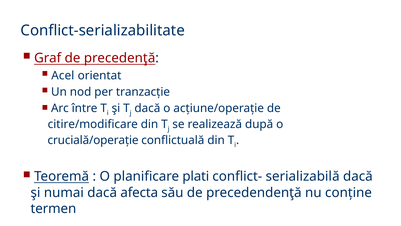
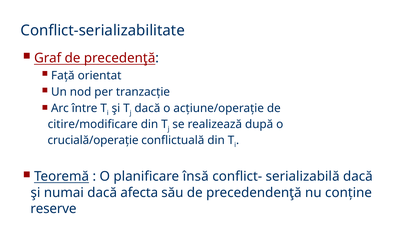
Acel: Acel -> Față (63, 75)
plati: plati -> însă (196, 176)
termen: termen -> reserve (53, 208)
